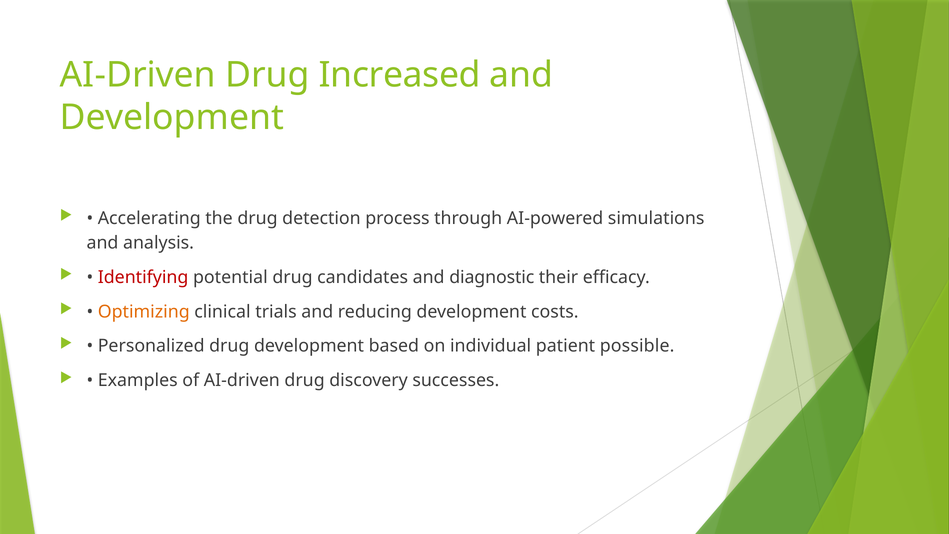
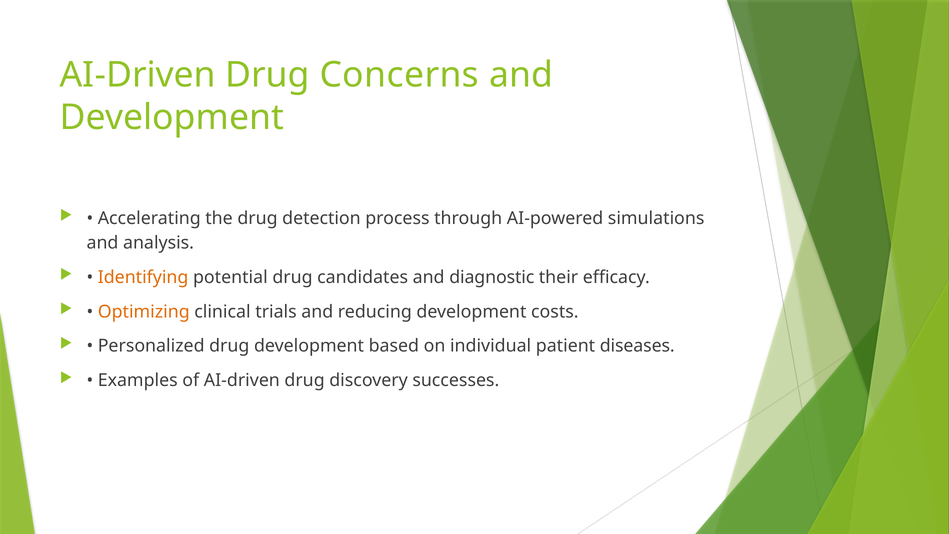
Increased: Increased -> Concerns (399, 75)
Identifying colour: red -> orange (143, 277)
possible: possible -> diseases (637, 346)
